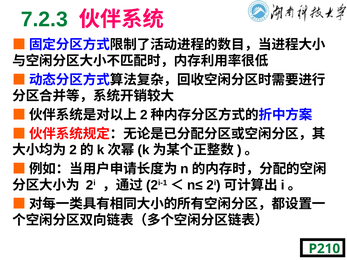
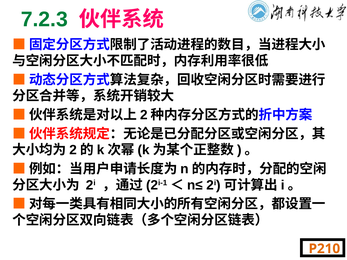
P210 colour: green -> orange (324, 249)
